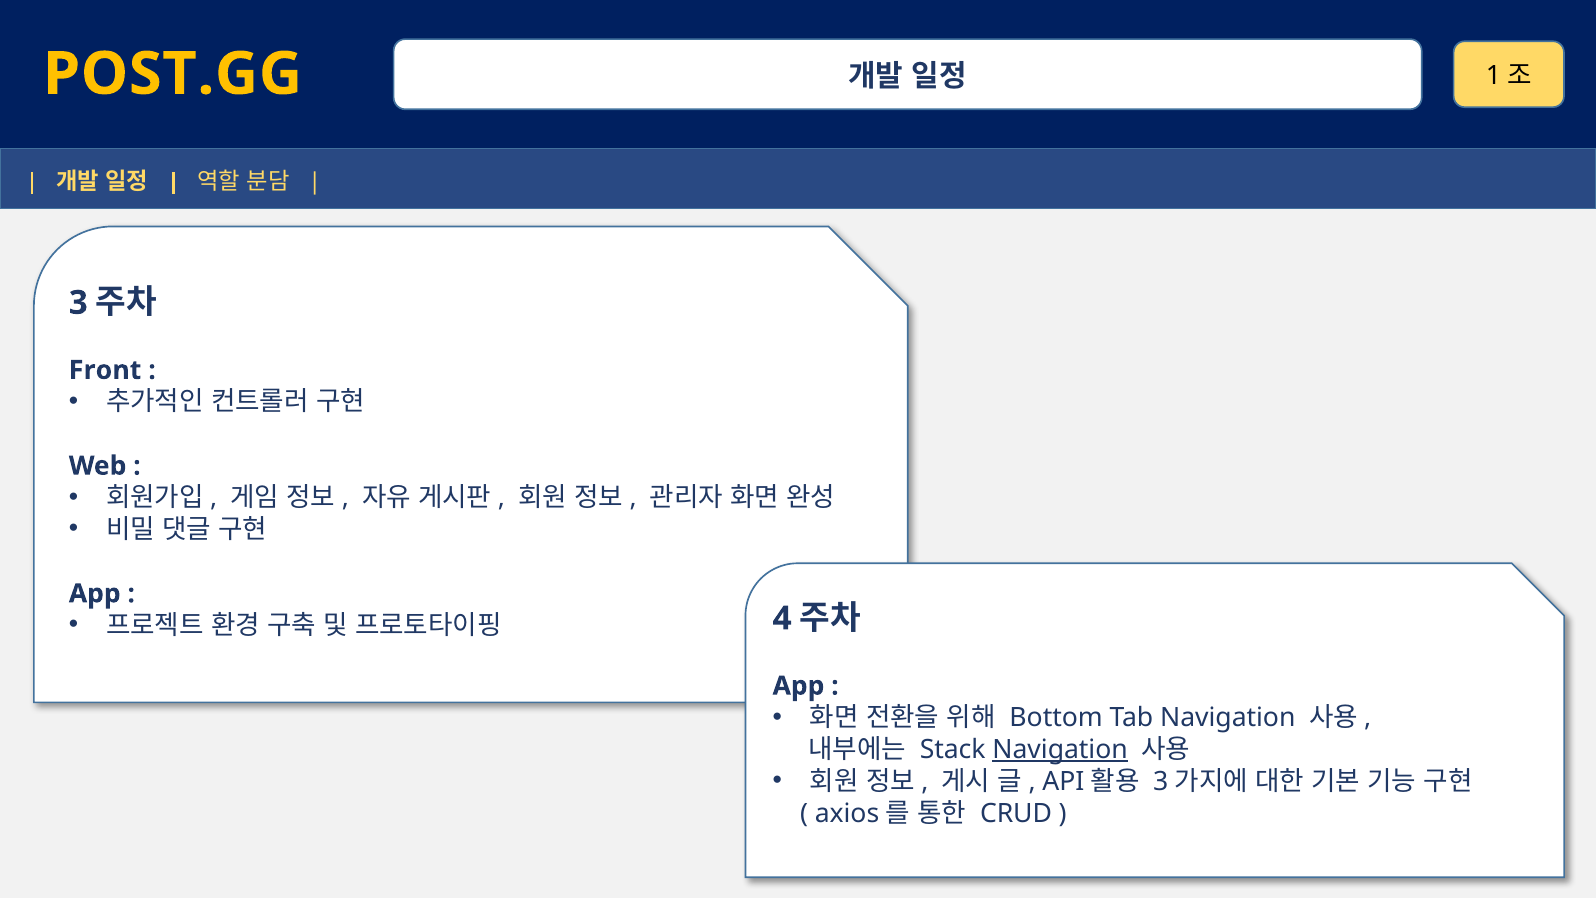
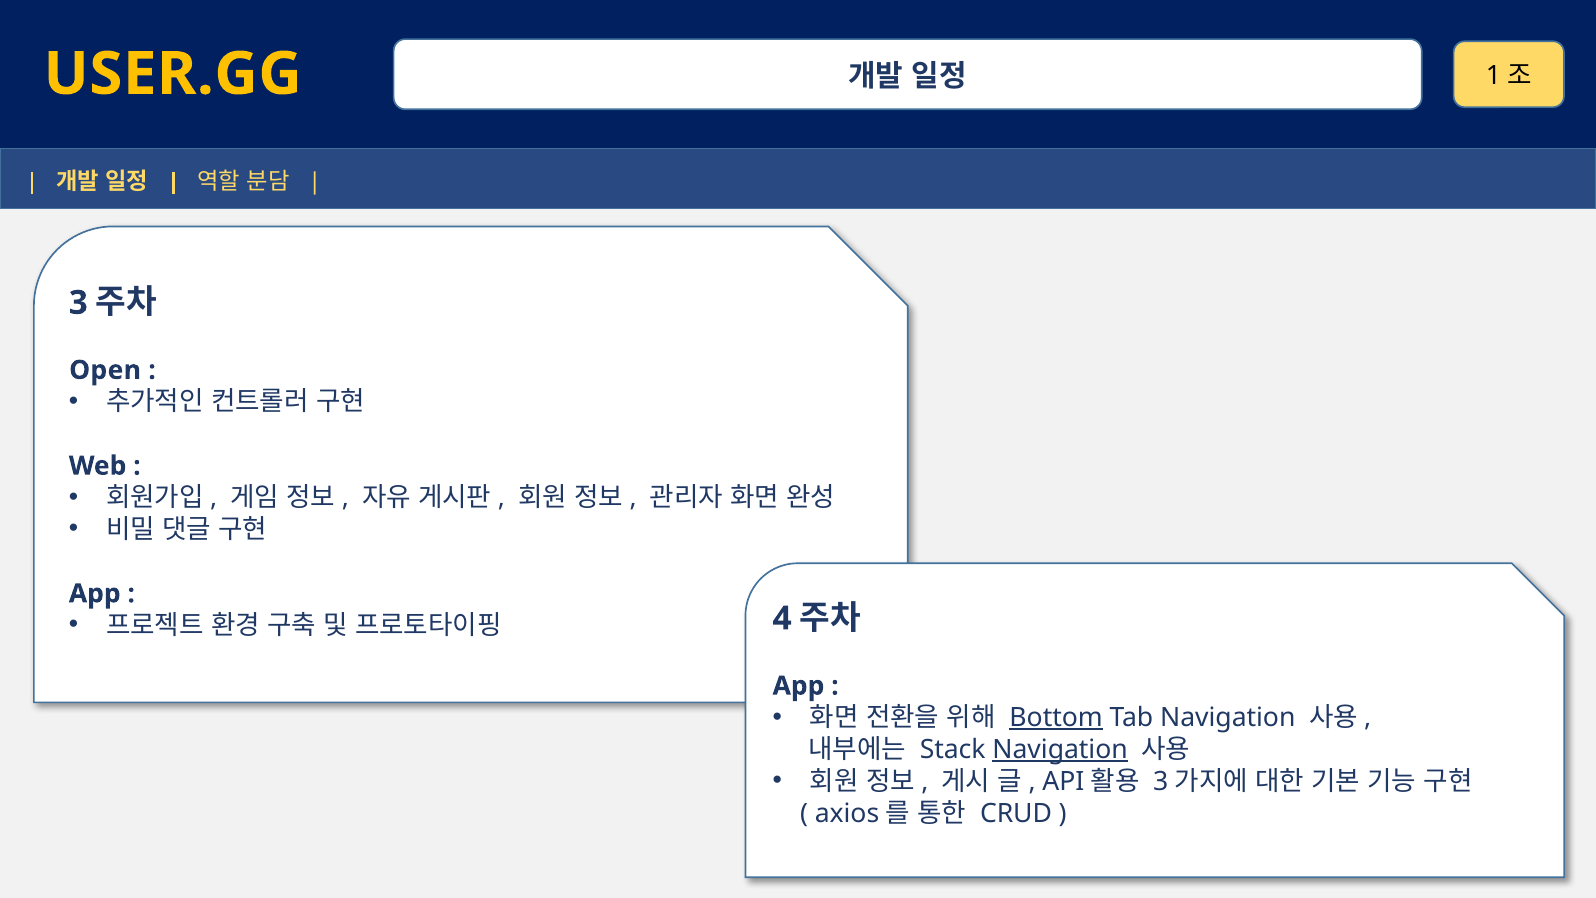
POST.GG: POST.GG -> USER.GG (173, 74)
Front: Front -> Open (105, 370)
Bottom underline: none -> present (1056, 718)
